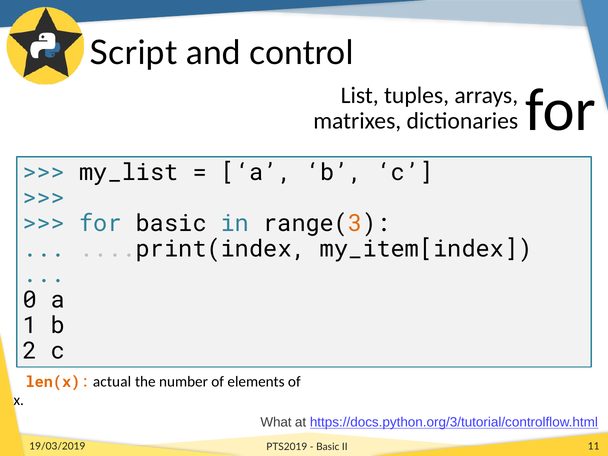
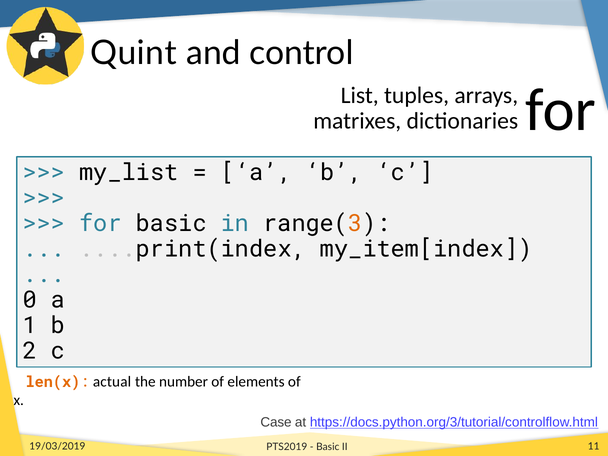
Script: Script -> Quint (134, 53)
What: What -> Case (276, 422)
